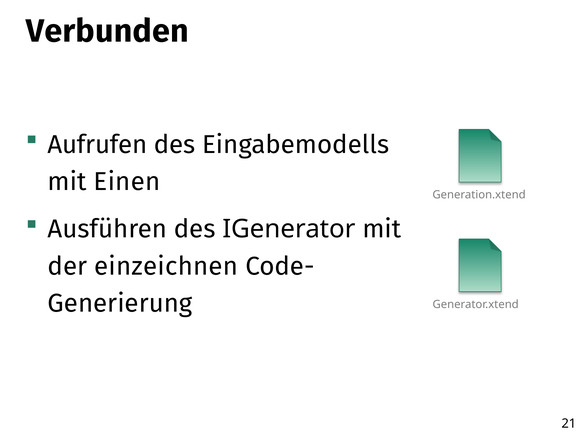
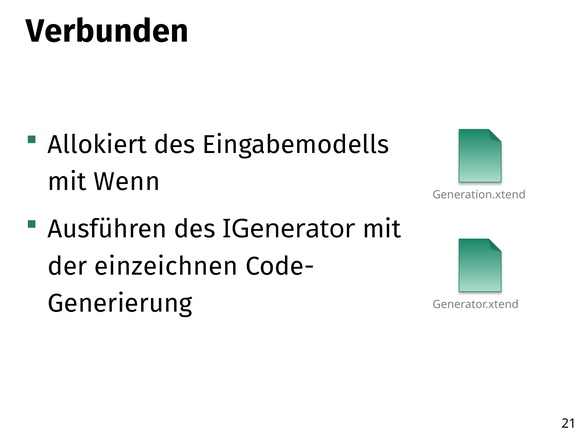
Aufrufen: Aufrufen -> Allokiert (97, 145)
Einen: Einen -> Wenn (127, 182)
